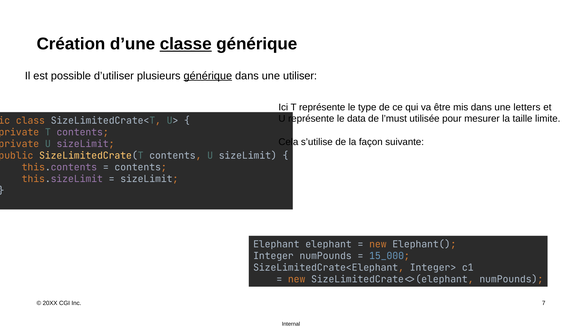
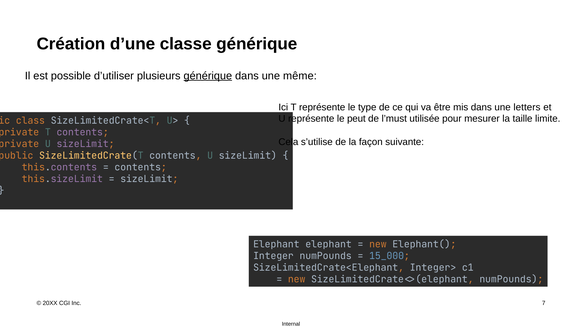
classe underline: present -> none (186, 44)
utiliser: utiliser -> même (300, 76)
data: data -> peut (356, 119)
